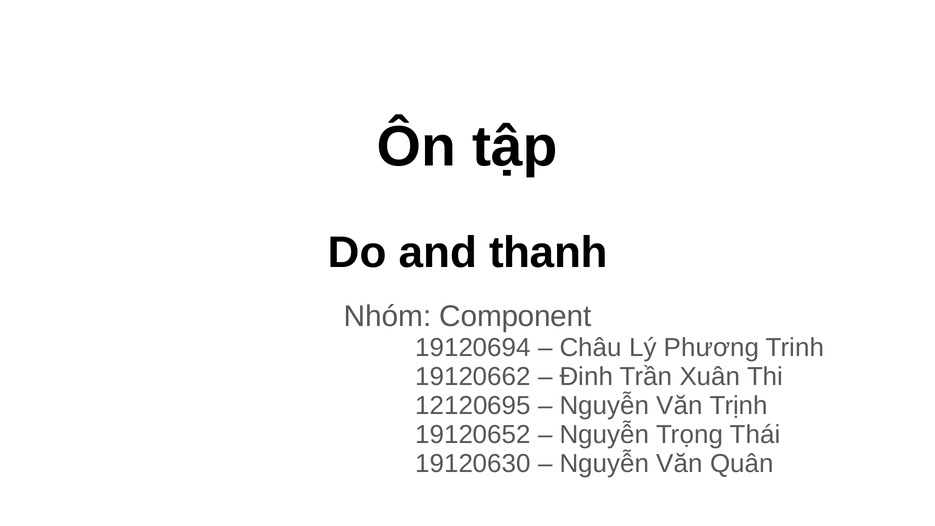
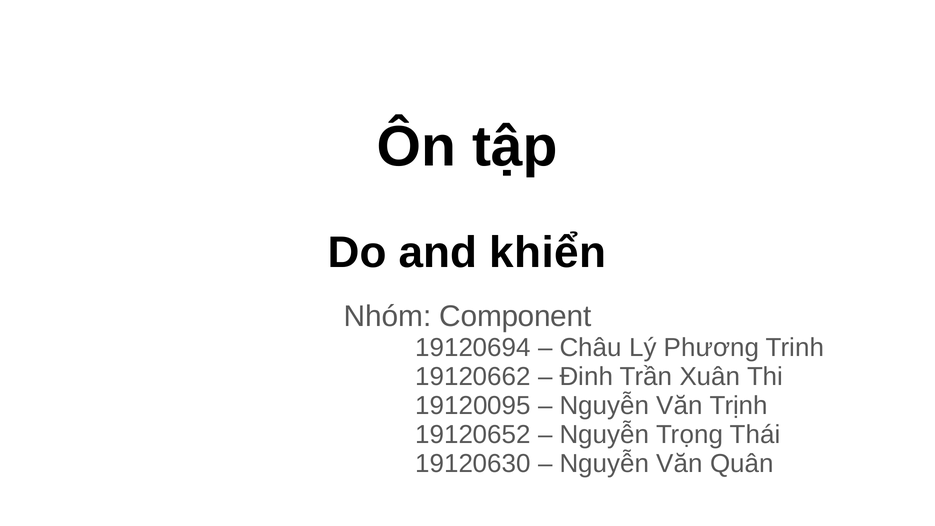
thanh: thanh -> khiển (548, 253)
12120695: 12120695 -> 19120095 (473, 406)
